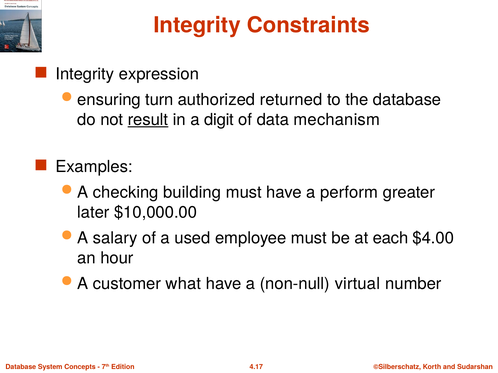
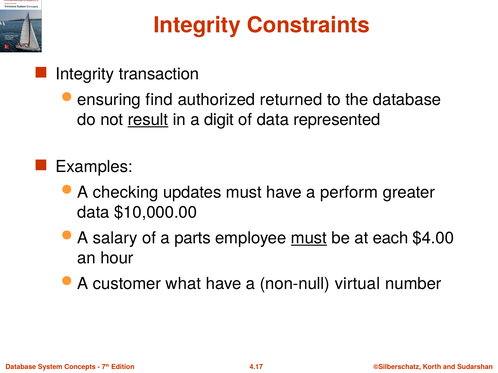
expression: expression -> transaction (159, 74)
turn: turn -> find (159, 100)
mechanism: mechanism -> represented (337, 120)
building: building -> updates (192, 193)
later: later -> data (93, 213)
used: used -> parts (193, 238)
must underline: none -> present (309, 238)
